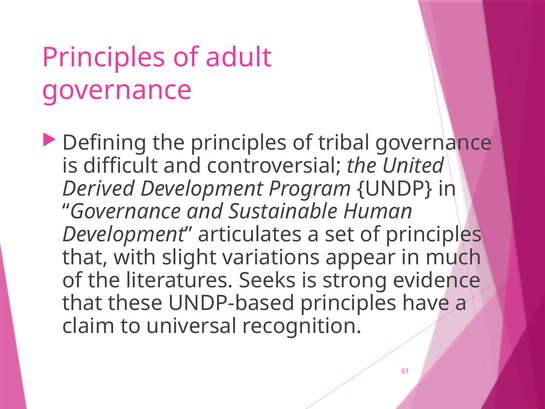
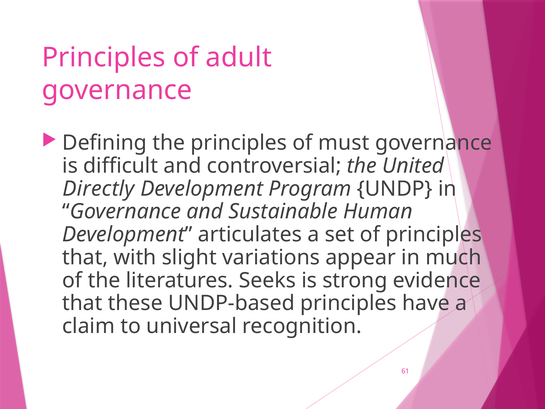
tribal: tribal -> must (344, 143)
Derived: Derived -> Directly (98, 189)
